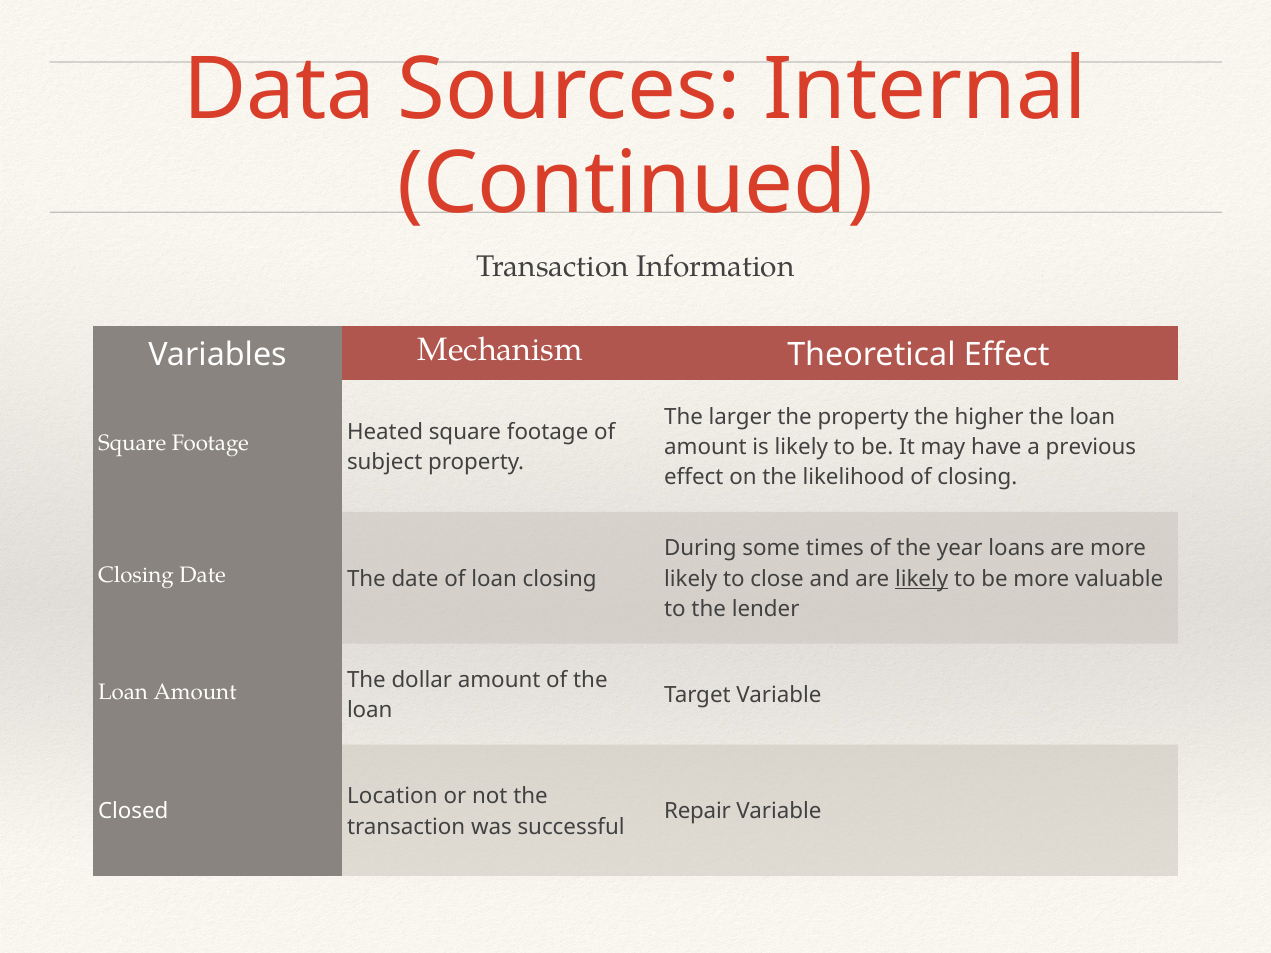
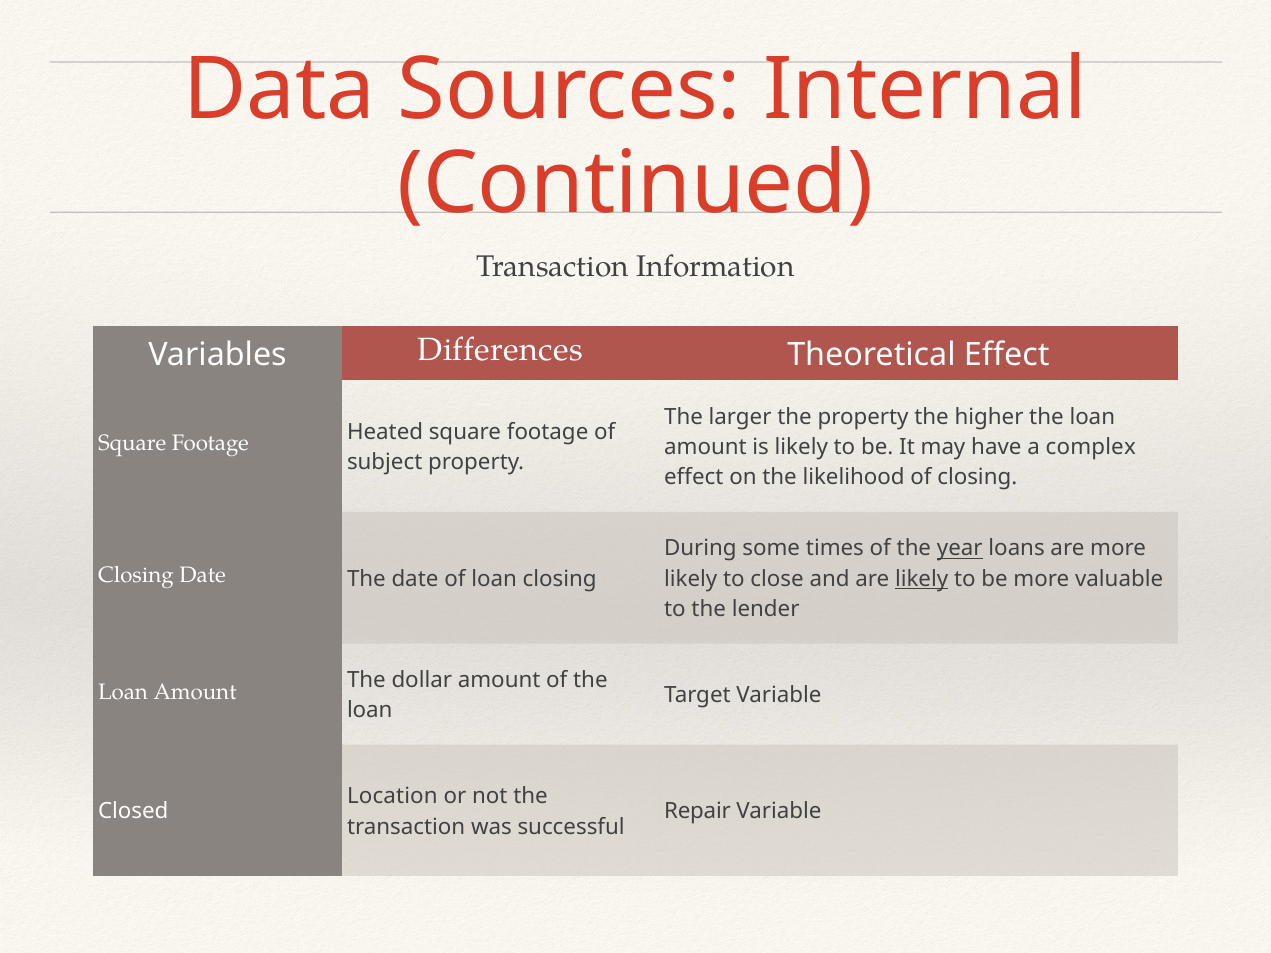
Mechanism: Mechanism -> Differences (500, 350)
previous: previous -> complex (1091, 447)
year underline: none -> present (960, 549)
